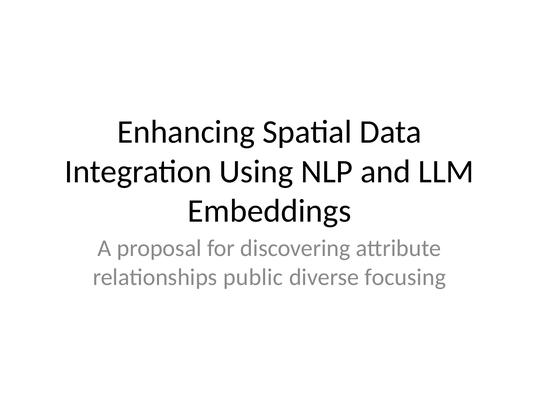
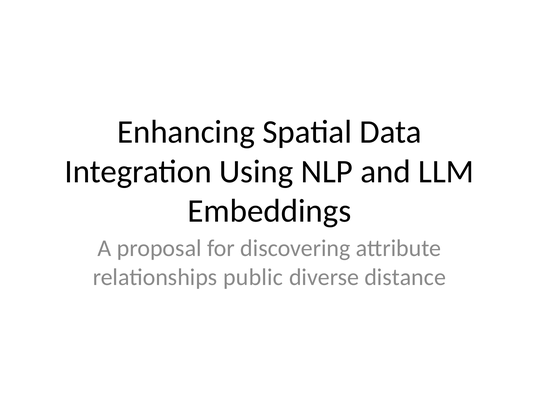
focusing: focusing -> distance (405, 277)
